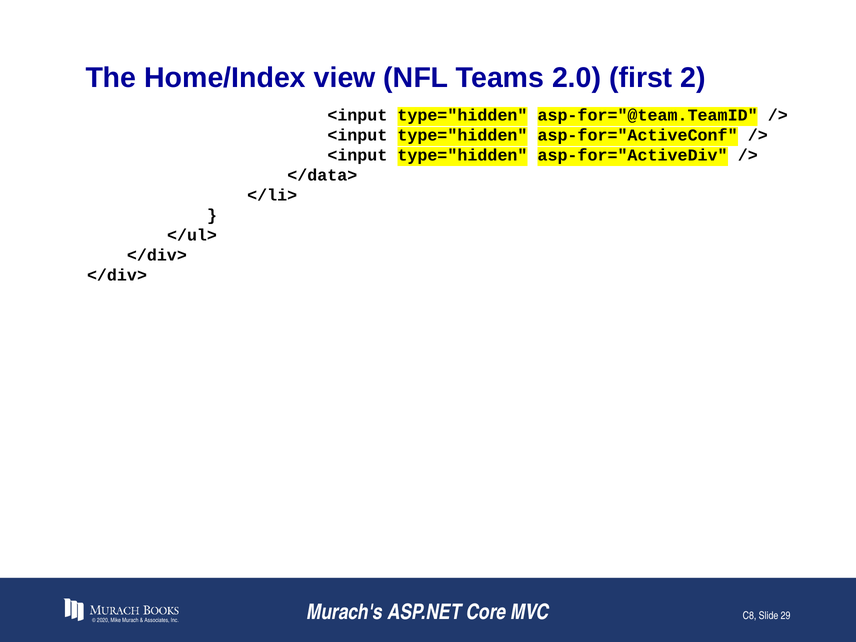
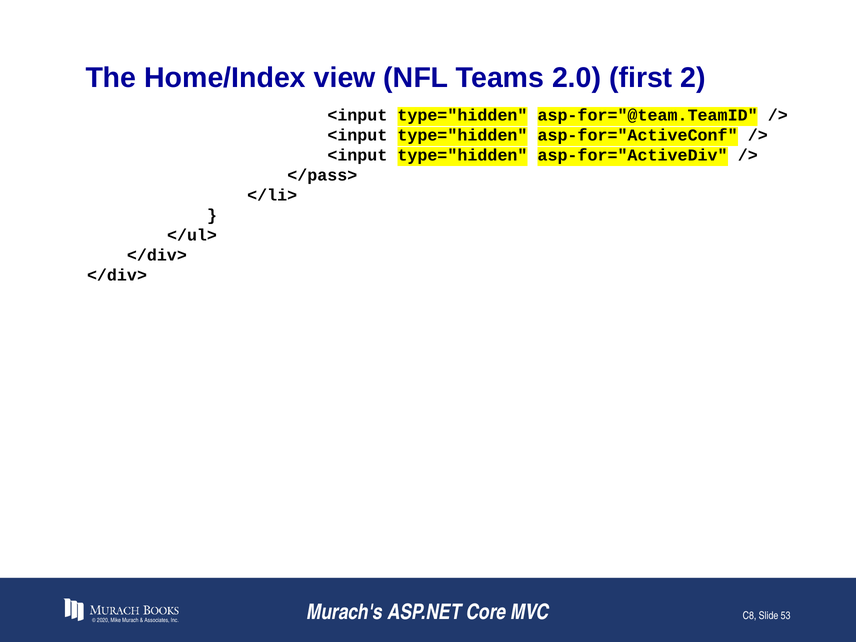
</data>: </data> -> </pass> (322, 175)
29: 29 -> 53 (786, 616)
